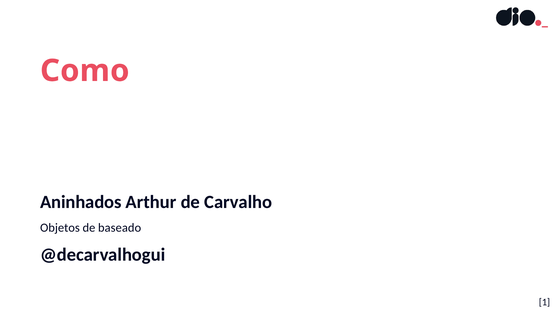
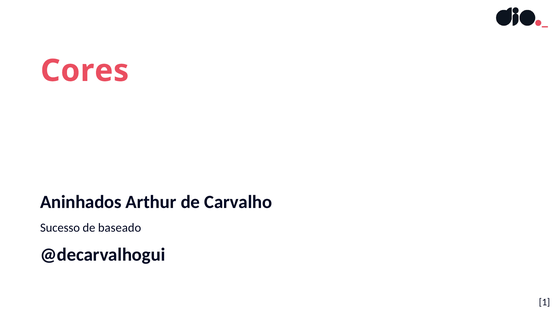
Como: Como -> Cores (85, 71)
Objetos: Objetos -> Sucesso (60, 228)
